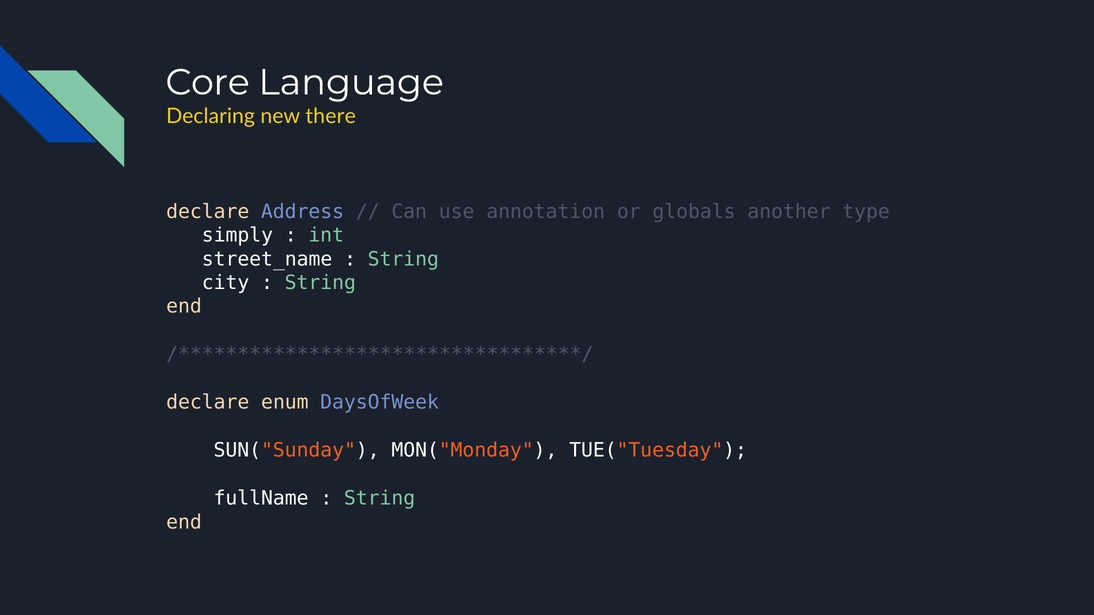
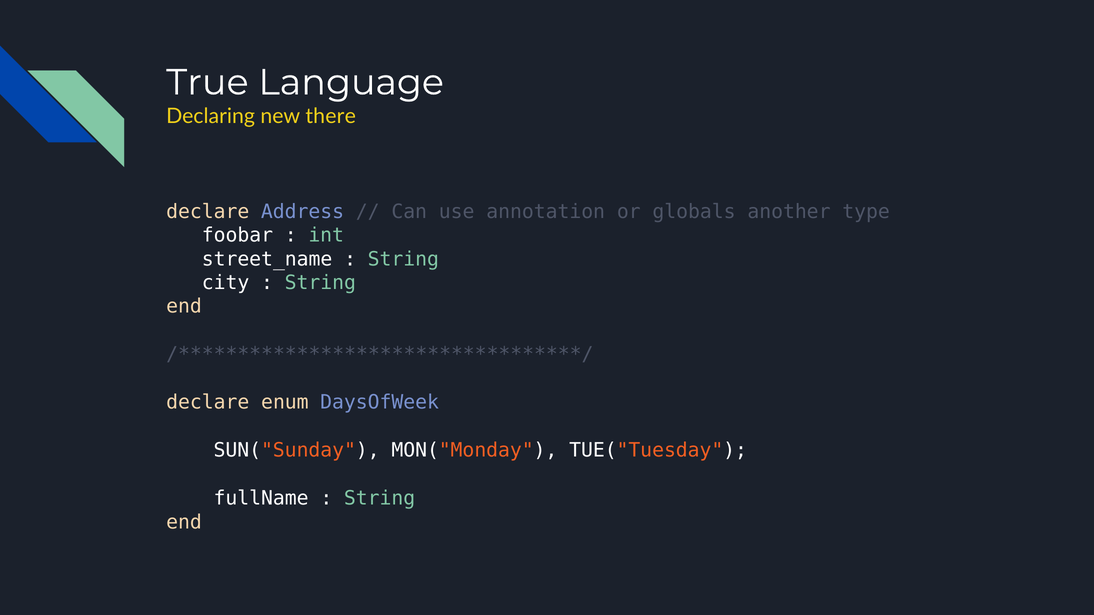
Core: Core -> True (207, 83)
simply: simply -> foobar (237, 235)
